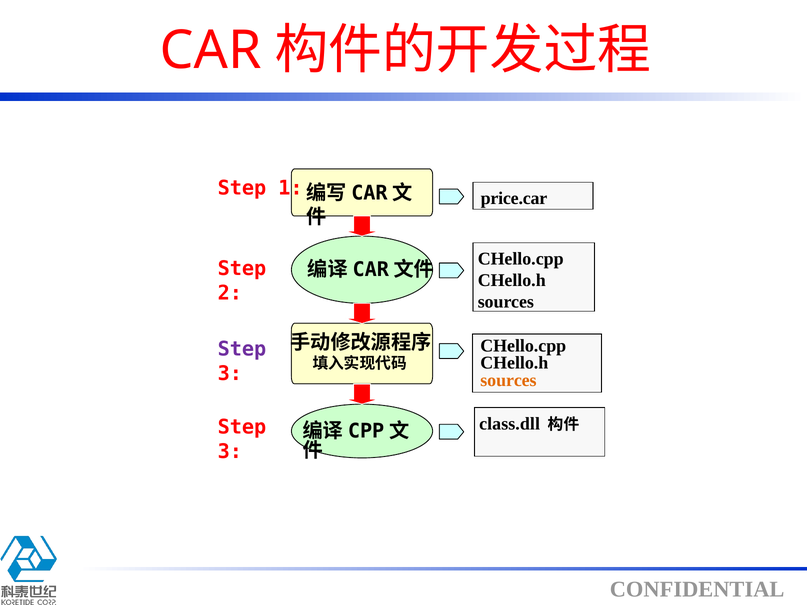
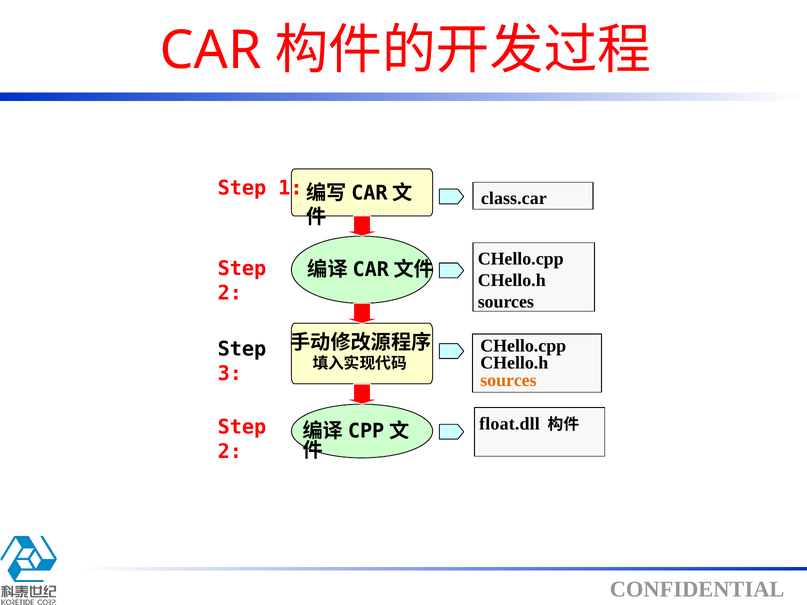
price.car: price.car -> class.car (514, 199)
Step colour: purple -> black (242, 349)
class.dll: class.dll -> float.dll (510, 424)
3: 3 -> 2 (230, 452)
